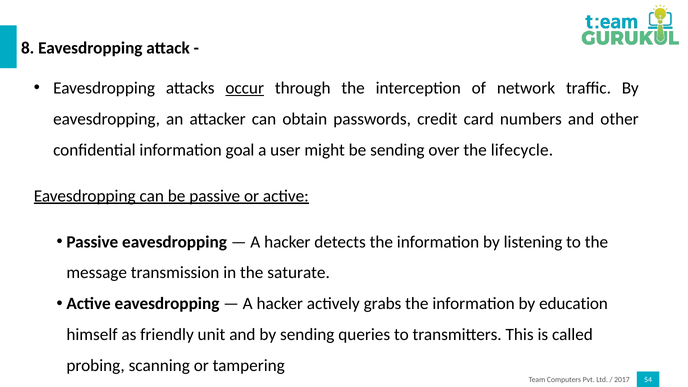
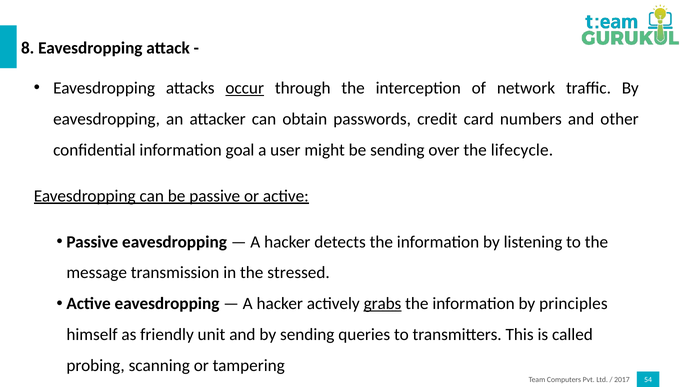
saturate: saturate -> stressed (299, 273)
grabs underline: none -> present (383, 304)
education: education -> principles (573, 304)
